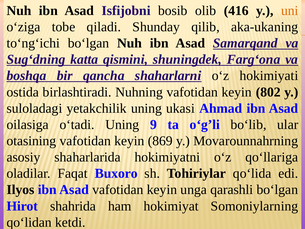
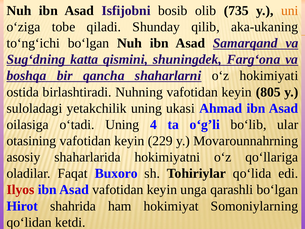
416: 416 -> 735 (236, 11)
802: 802 -> 805 (268, 92)
9: 9 -> 4 (153, 124)
869: 869 -> 229 (160, 141)
Ilyos colour: black -> red (21, 190)
